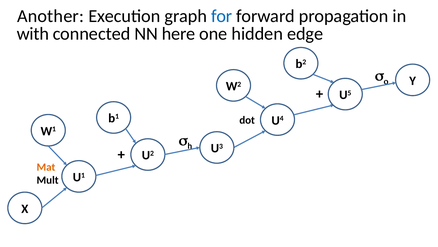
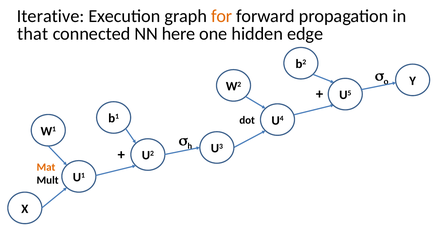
Another: Another -> Iterative (51, 16)
for colour: blue -> orange (222, 16)
with: with -> that (33, 34)
